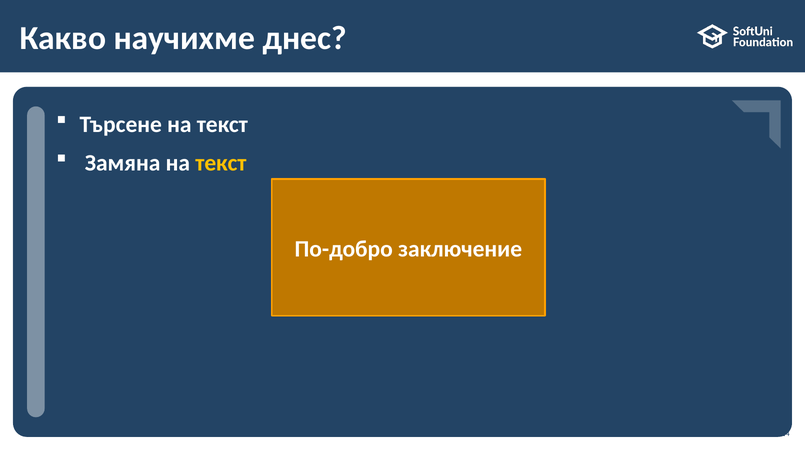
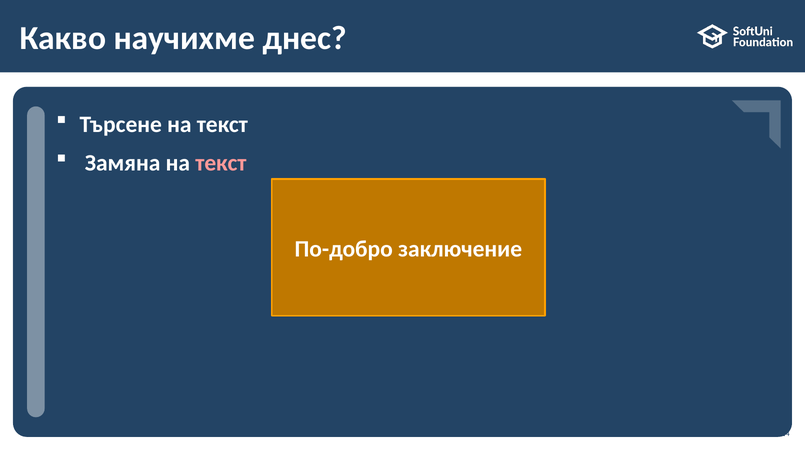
текст colour: yellow -> pink (221, 163)
